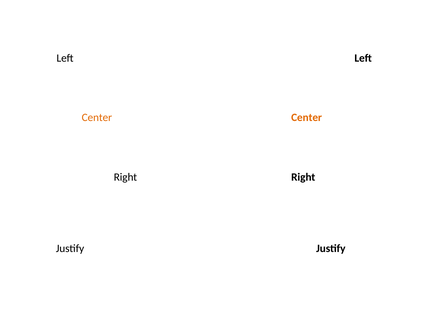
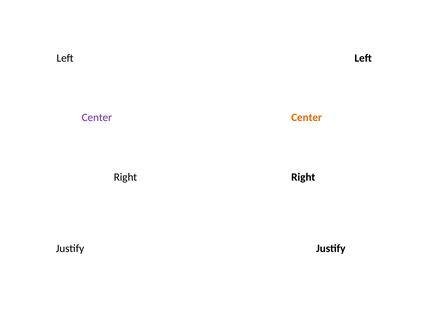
Center colour: orange -> purple (97, 118)
